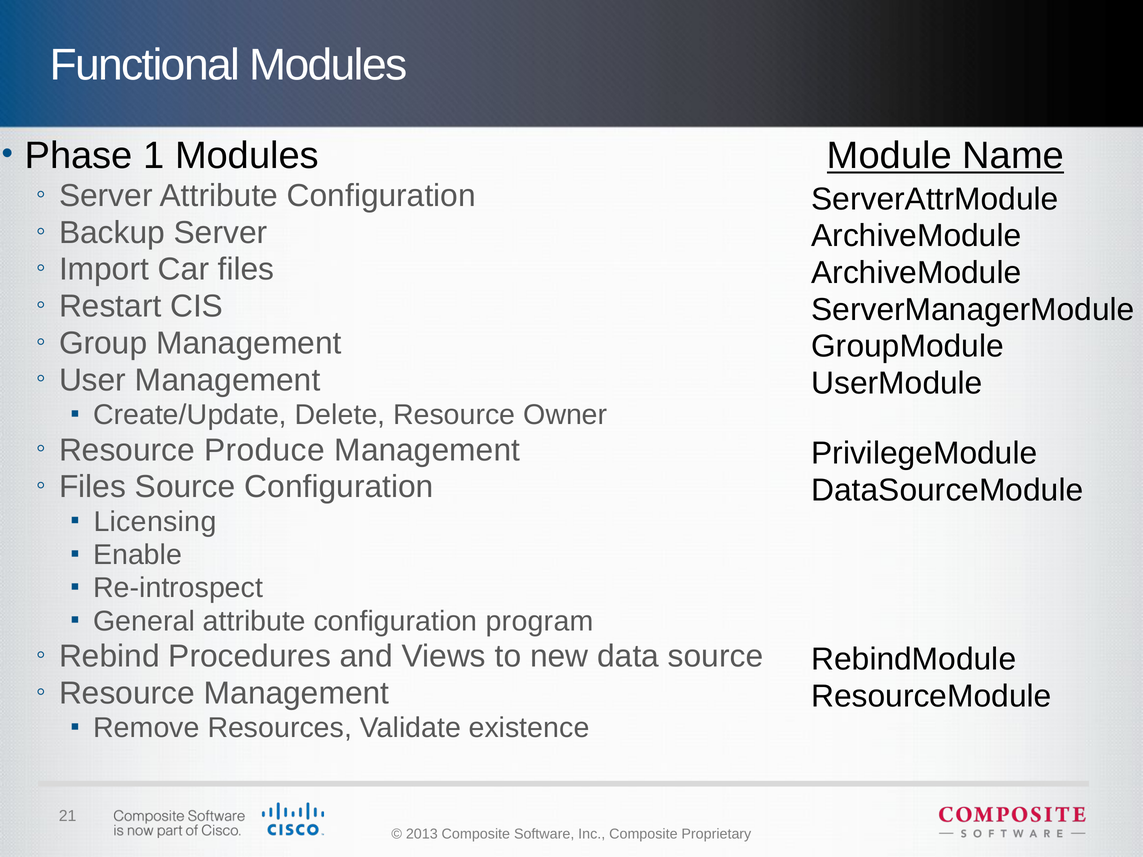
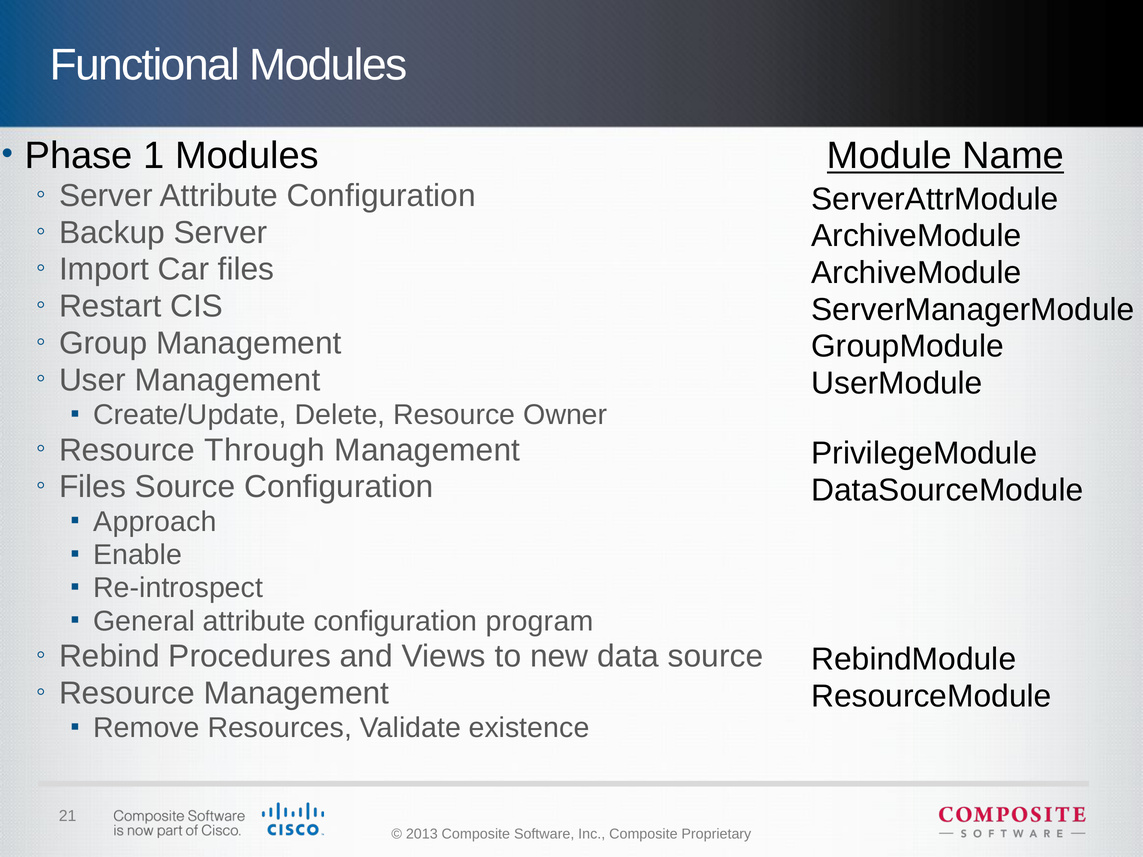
Produce: Produce -> Through (265, 450)
Licensing: Licensing -> Approach (155, 522)
